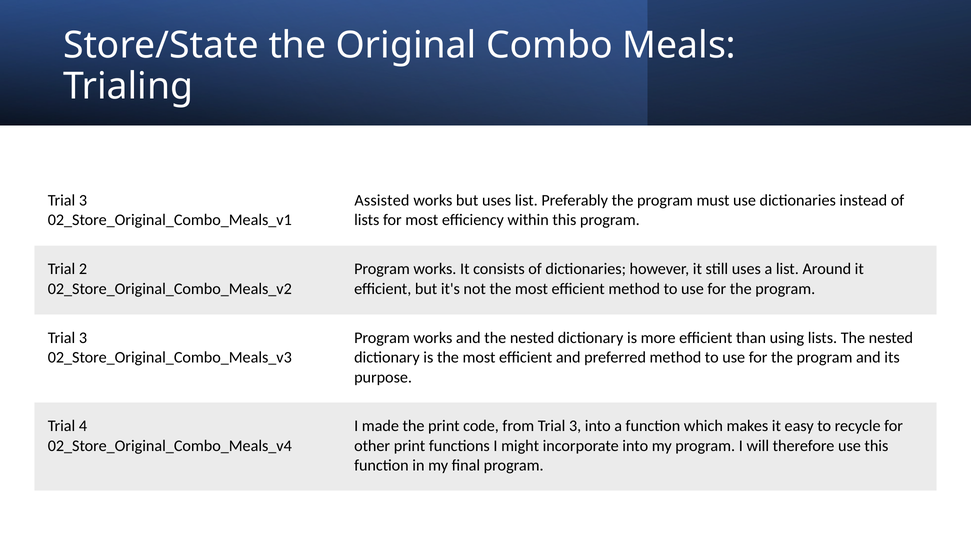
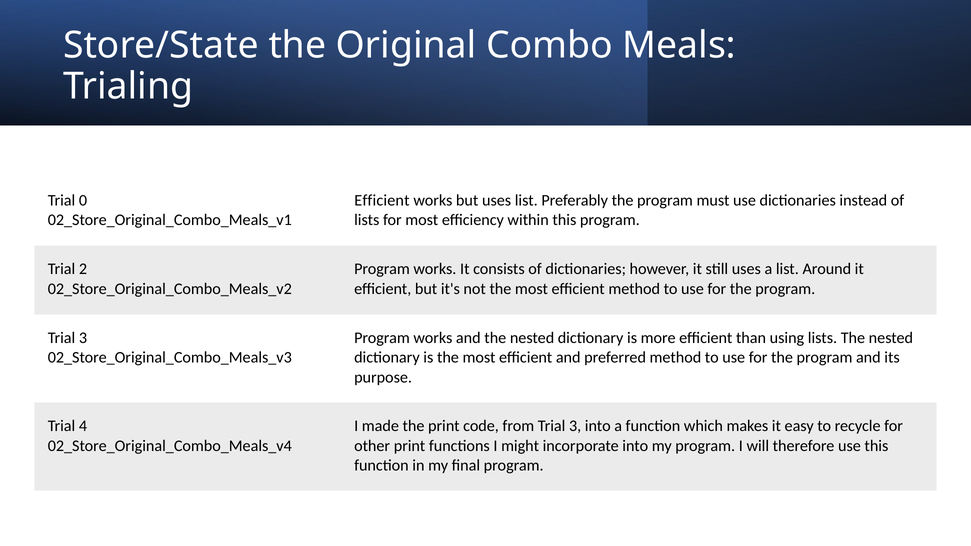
3: 3 -> 0 (83, 200)
Assisted: Assisted -> Efficient (382, 200)
